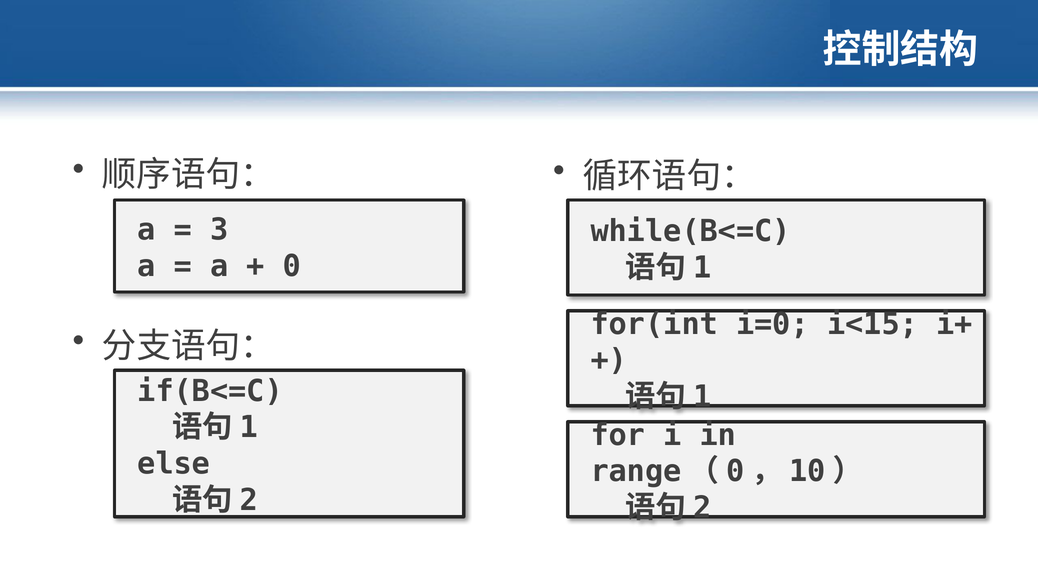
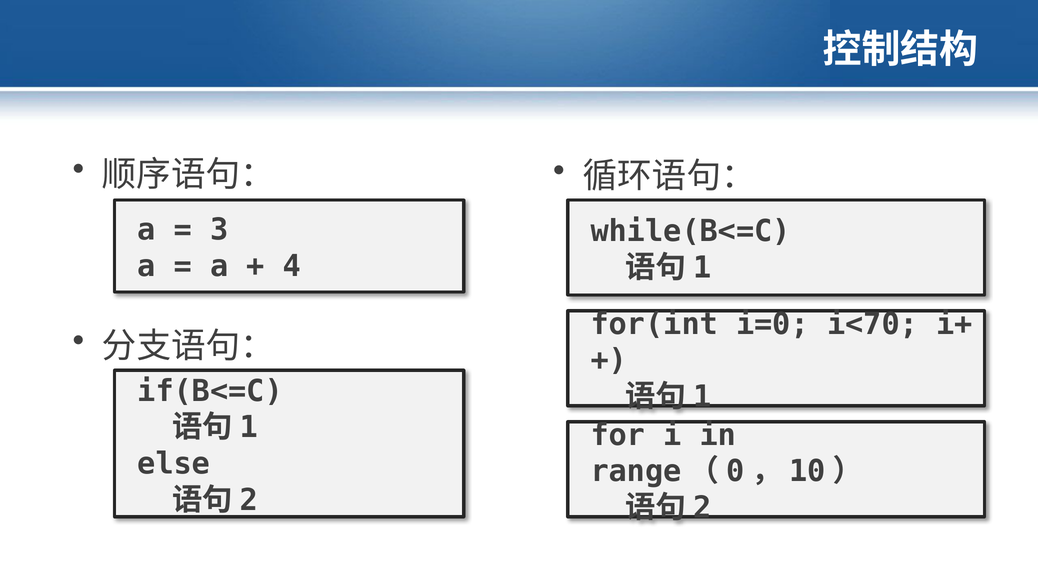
0: 0 -> 4 (292, 266)
i<15: i<15 -> i<70 (873, 324)
